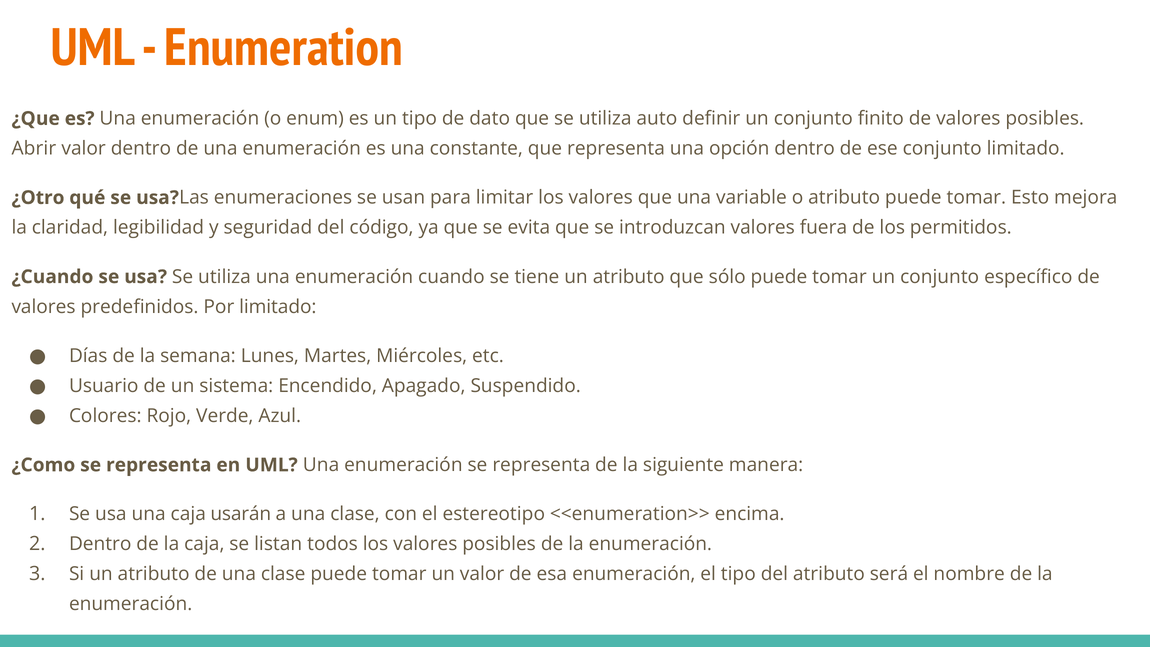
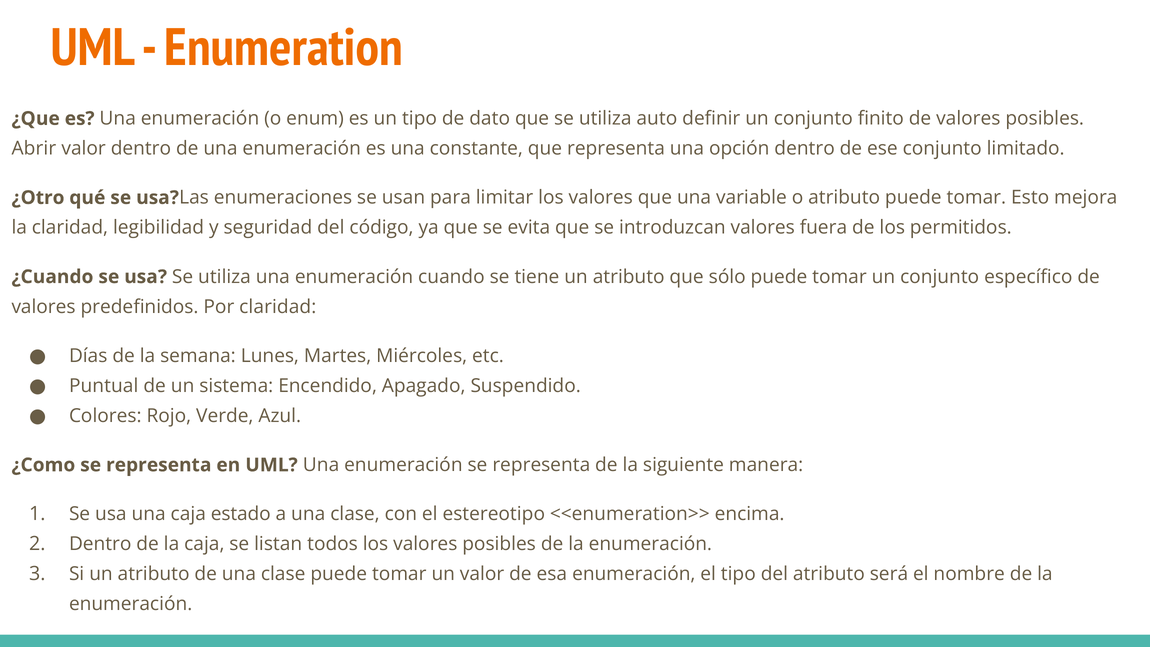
Por limitado: limitado -> claridad (278, 307)
Usuario: Usuario -> Puntual (104, 386)
usarán: usarán -> estado (241, 514)
